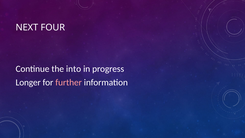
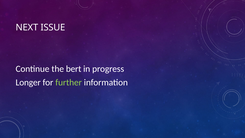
FOUR: FOUR -> ISSUE (53, 28)
into: into -> bert (74, 69)
further colour: pink -> light green (69, 82)
